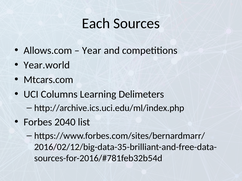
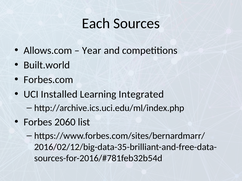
Year.world: Year.world -> Built.world (47, 65)
Mtcars.com: Mtcars.com -> Forbes.com (48, 80)
Columns: Columns -> Installed (59, 95)
Delimeters: Delimeters -> Integrated (141, 95)
2040: 2040 -> 2060 (65, 122)
